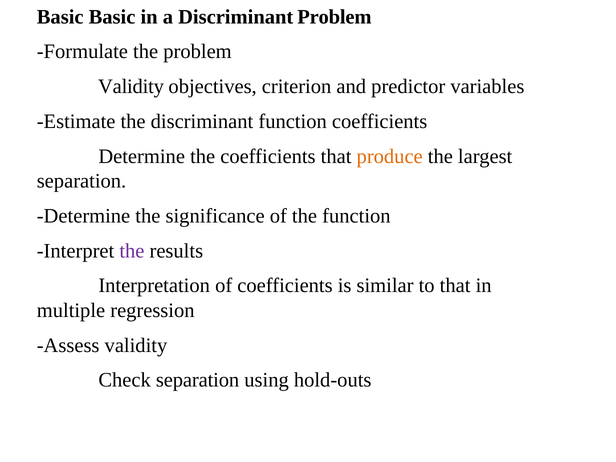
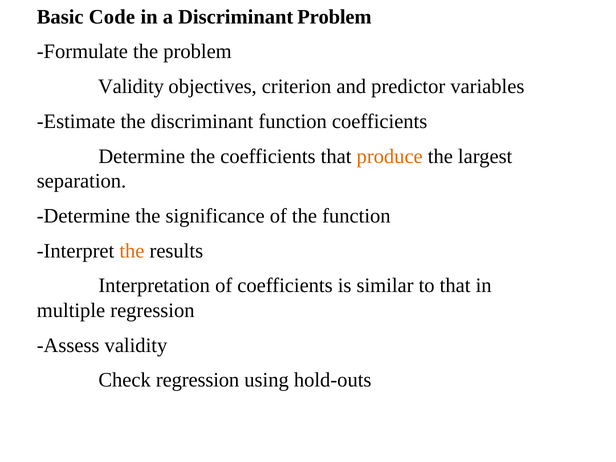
Basic Basic: Basic -> Code (112, 17)
the colour: purple -> orange (132, 251)
Check separation: separation -> regression (198, 380)
